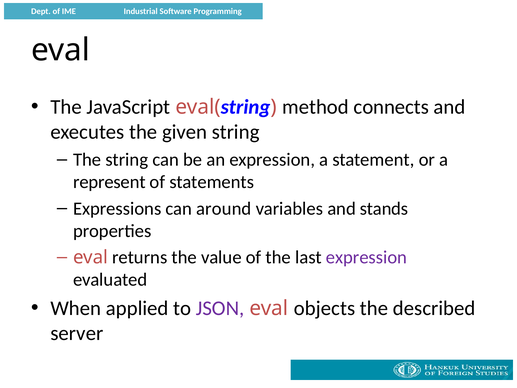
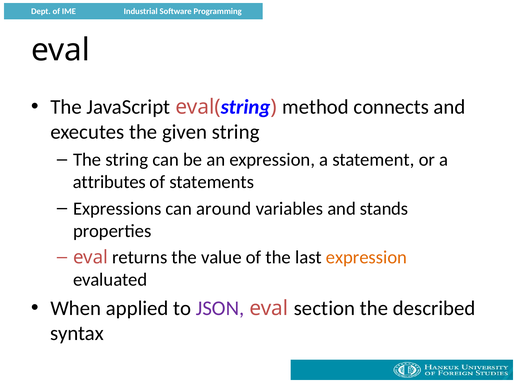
represent: represent -> attributes (109, 182)
expression colour: purple -> orange (366, 257)
objects: objects -> section (324, 308)
server: server -> syntax (77, 333)
